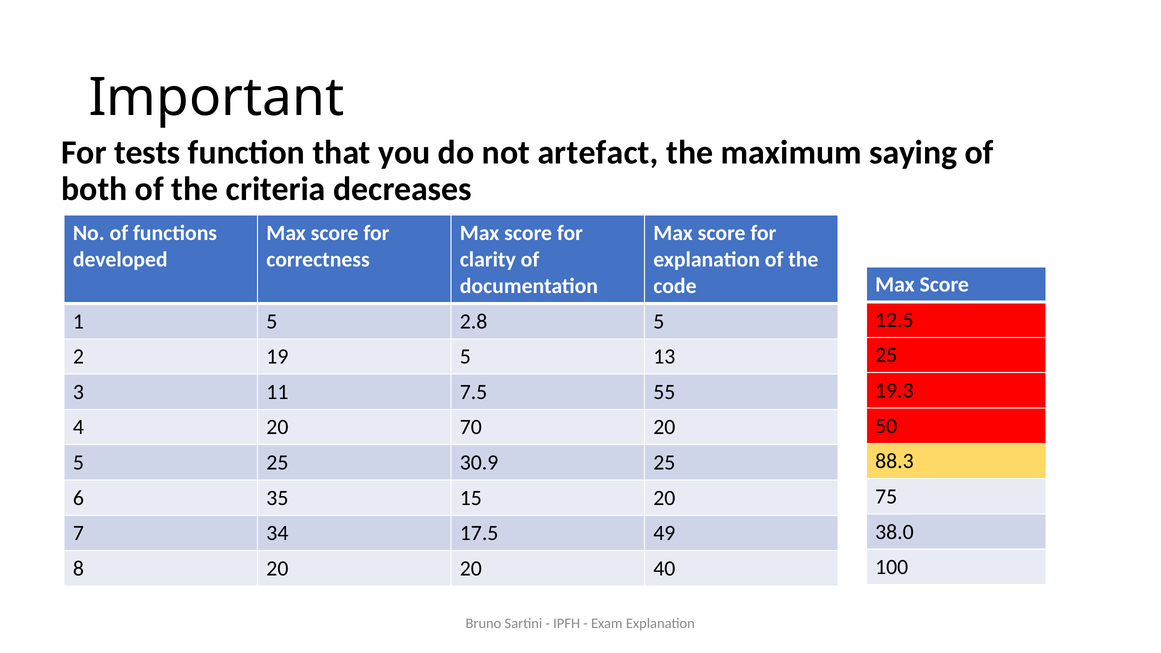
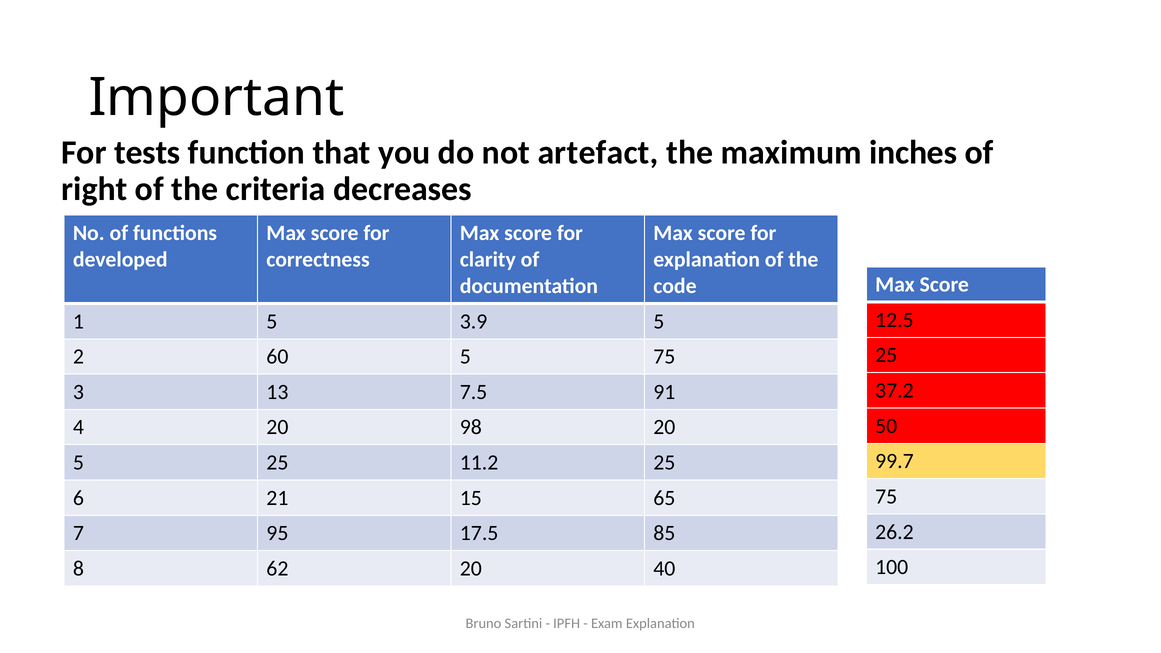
saying: saying -> inches (913, 152)
both: both -> right (94, 189)
2.8: 2.8 -> 3.9 (474, 321)
19: 19 -> 60 (277, 357)
5 13: 13 -> 75 (664, 357)
19.3: 19.3 -> 37.2 (894, 391)
11: 11 -> 13 (277, 392)
55: 55 -> 91 (664, 392)
70: 70 -> 98 (471, 427)
88.3: 88.3 -> 99.7 (894, 461)
30.9: 30.9 -> 11.2 (479, 463)
35: 35 -> 21 (277, 498)
15 20: 20 -> 65 (664, 498)
38.0: 38.0 -> 26.2 (894, 532)
34: 34 -> 95 (277, 533)
49: 49 -> 85 (664, 533)
8 20: 20 -> 62 (277, 569)
